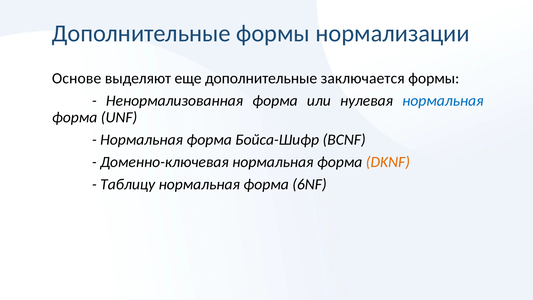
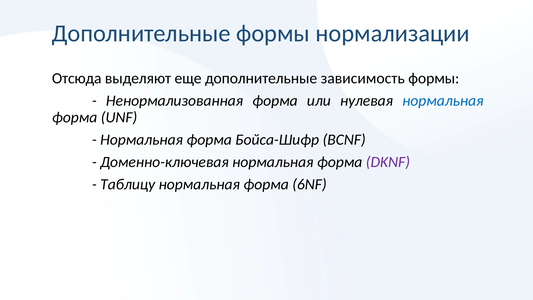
Основе: Основе -> Отсюда (77, 78)
заключается: заключается -> зависимость (363, 78)
DKNF colour: orange -> purple (388, 162)
